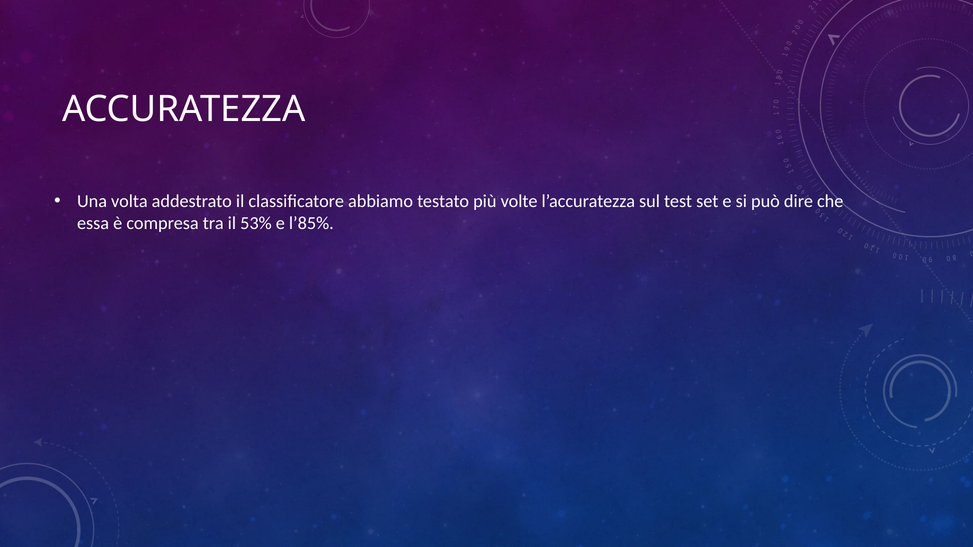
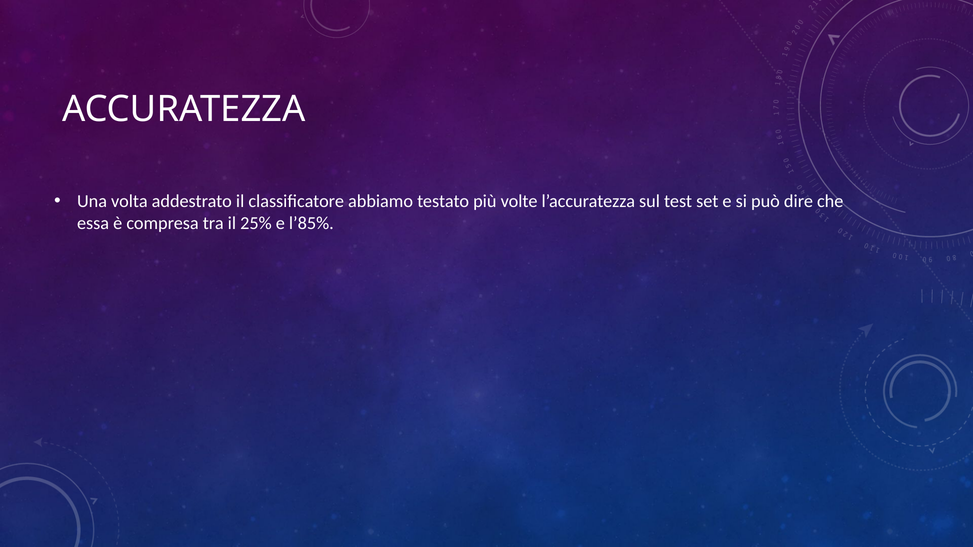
53%: 53% -> 25% (256, 223)
